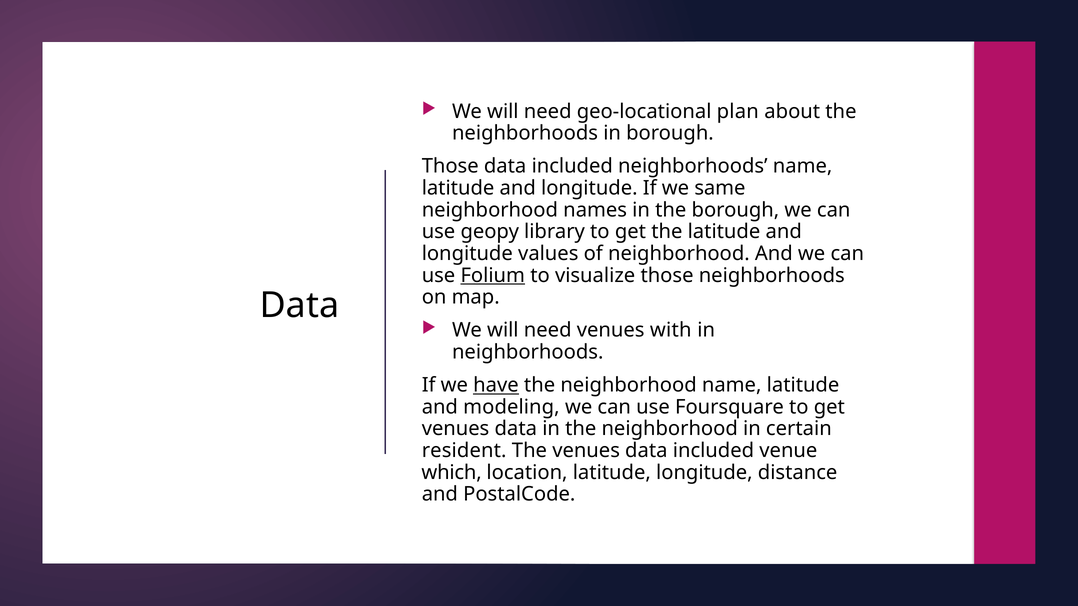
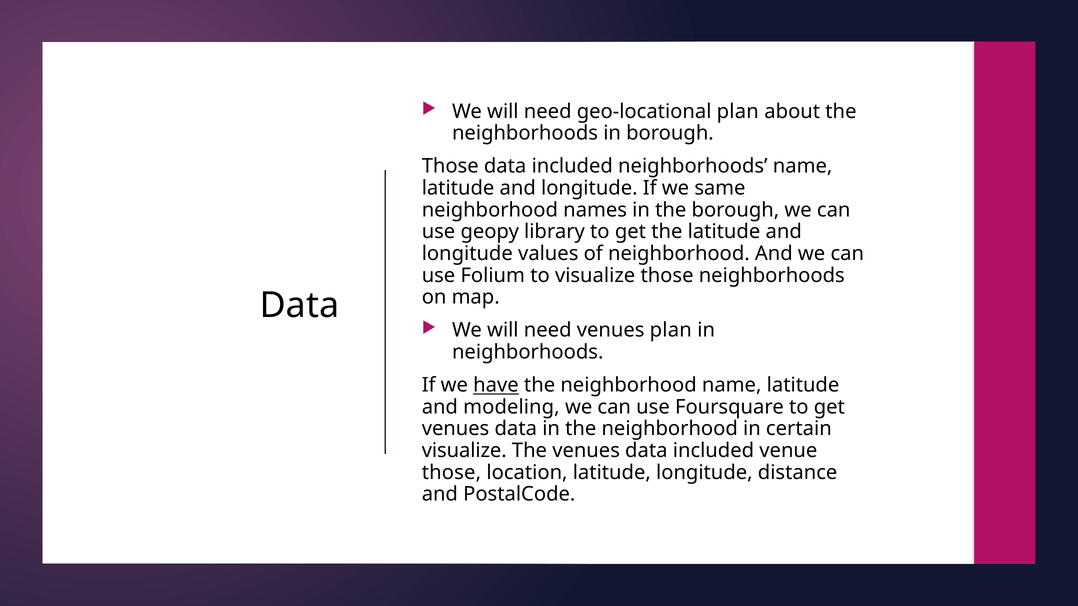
Folium underline: present -> none (493, 276)
venues with: with -> plan (671, 331)
resident: resident -> visualize (464, 451)
which: which -> those (451, 473)
